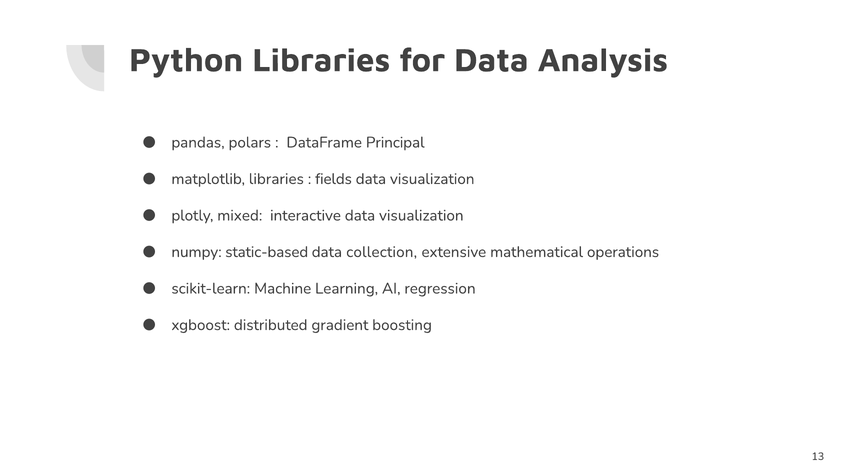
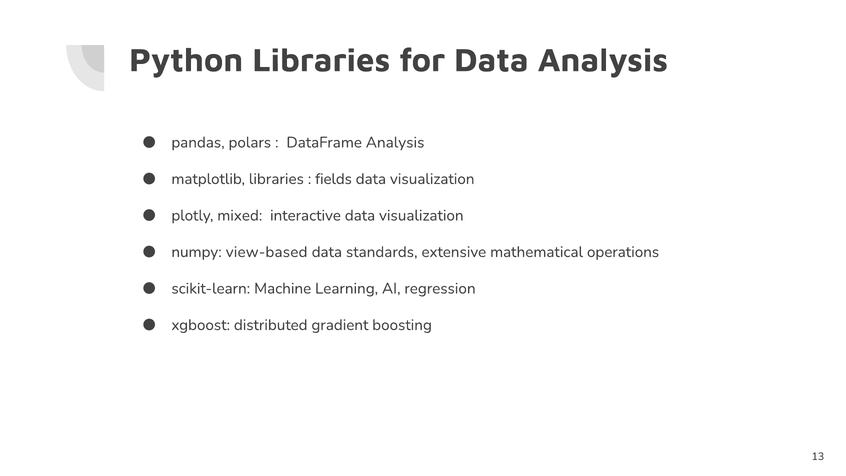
DataFrame Principal: Principal -> Analysis (395, 142)
static-based: static-based -> view-based (267, 252)
collection: collection -> standards (382, 252)
